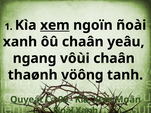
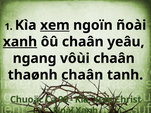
xanh underline: none -> present (20, 42)
thaønh vöông: vöông -> chaân (82, 75)
Quyeát: Quyeát -> Chuoäc (27, 100)
Moân: Moân -> Christ (128, 100)
